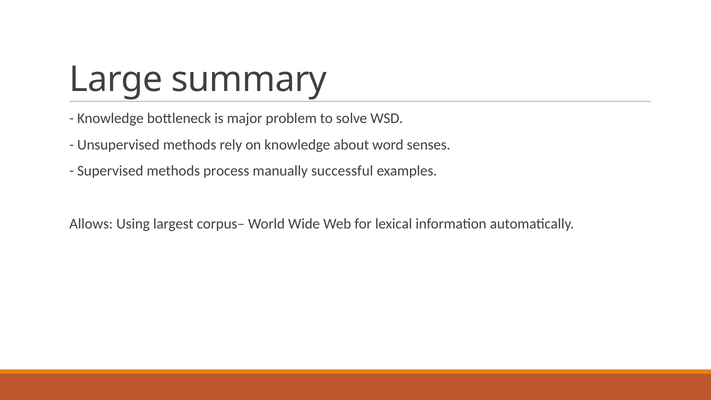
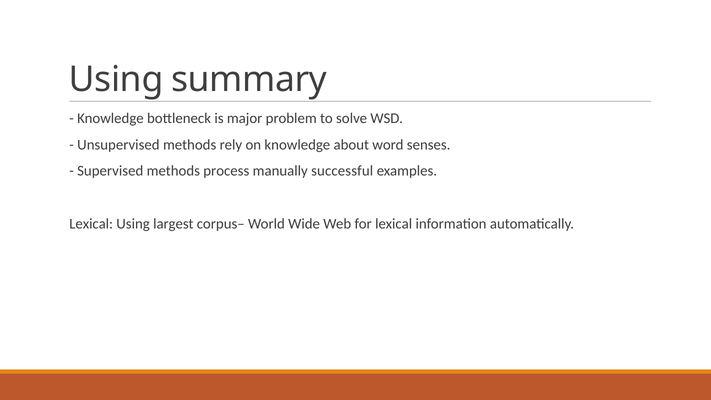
Large: Large -> Using (116, 80)
Allows: Allows -> Lexical (91, 224)
